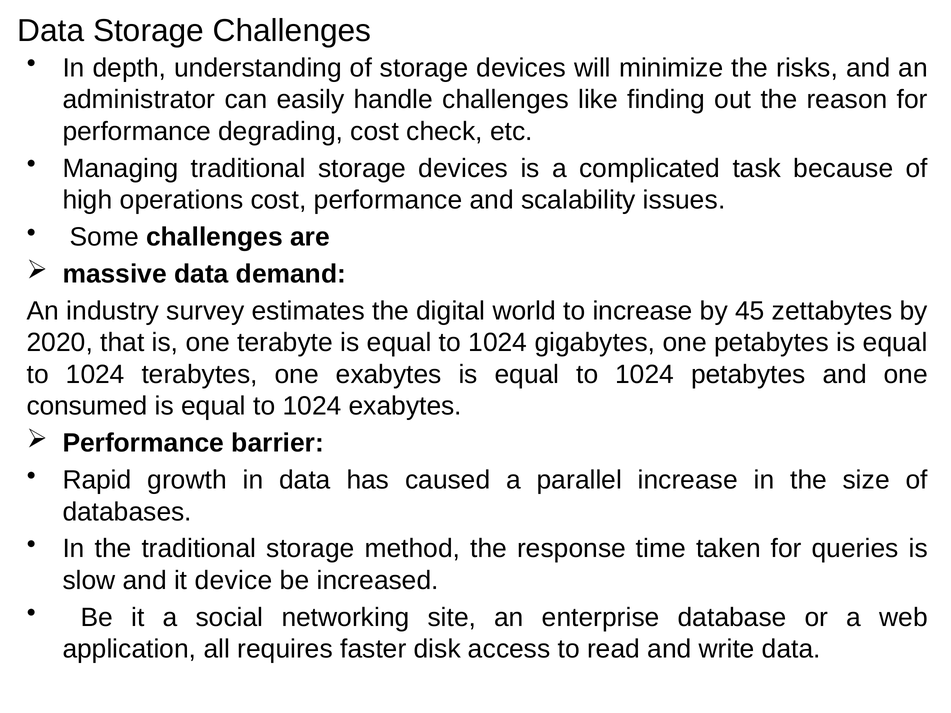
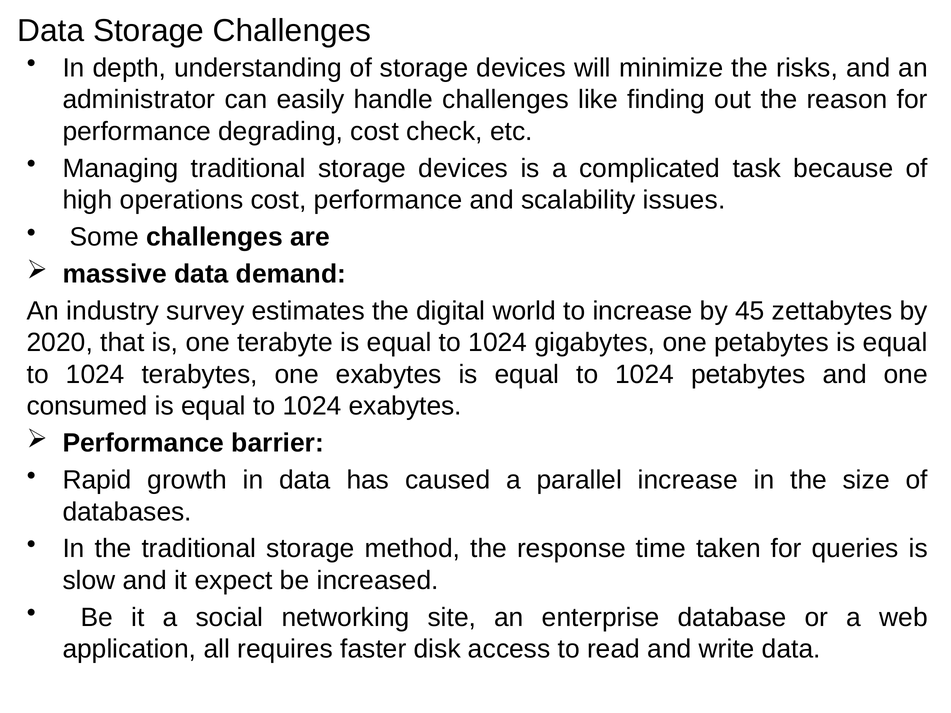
device: device -> expect (234, 581)
